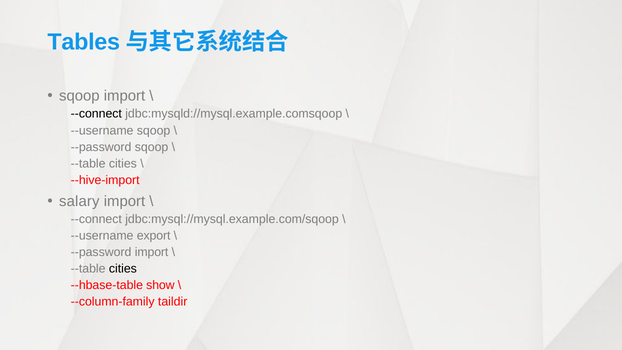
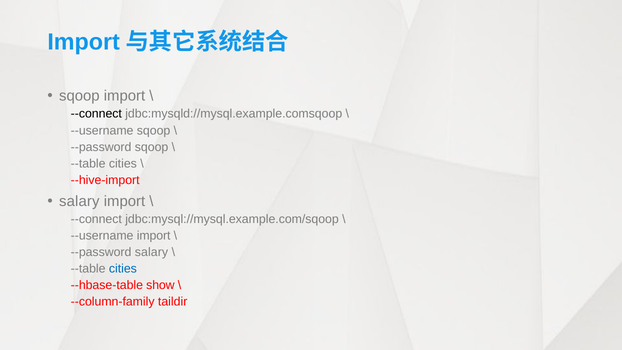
Tables: Tables -> Import (84, 42)
--username export: export -> import (154, 236)
--password import: import -> salary (151, 252)
cities colour: black -> blue (123, 269)
